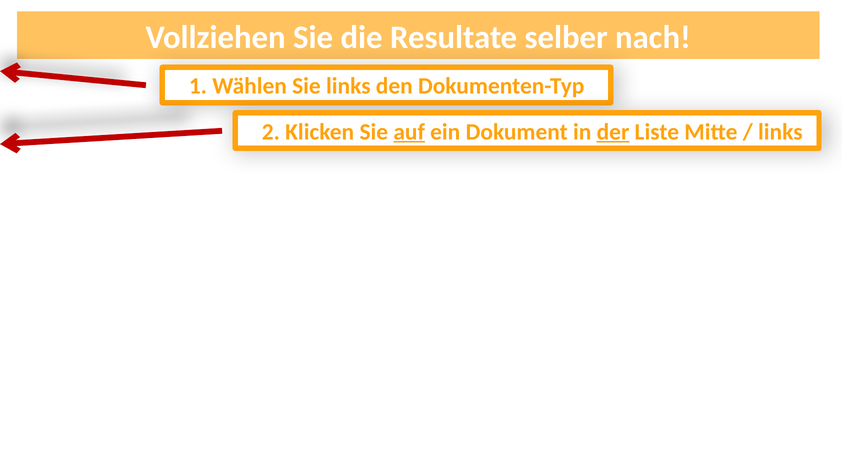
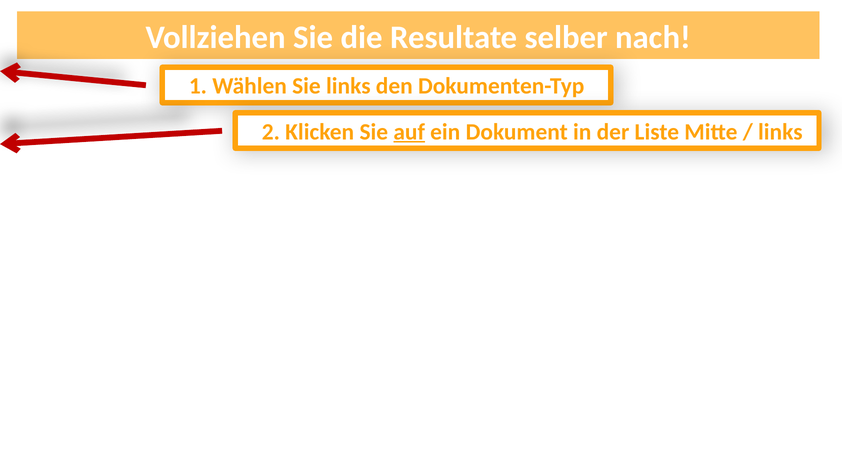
der underline: present -> none (613, 132)
